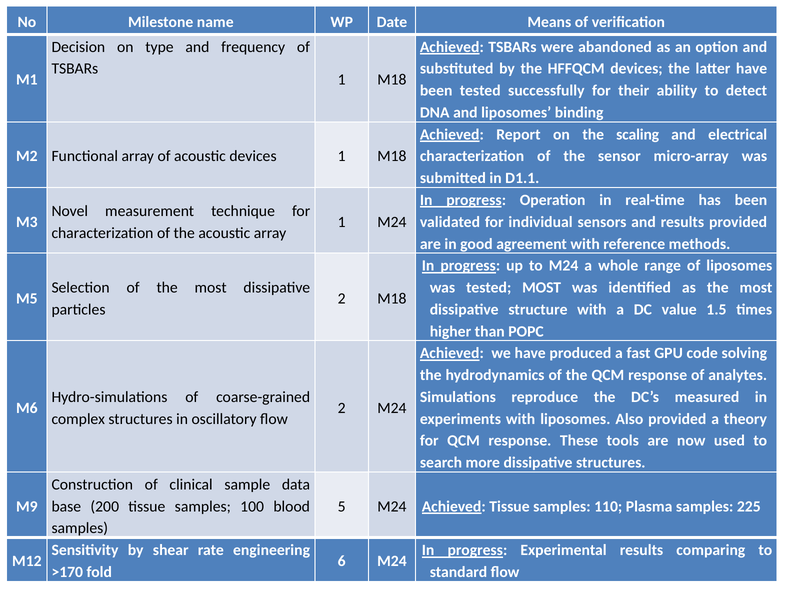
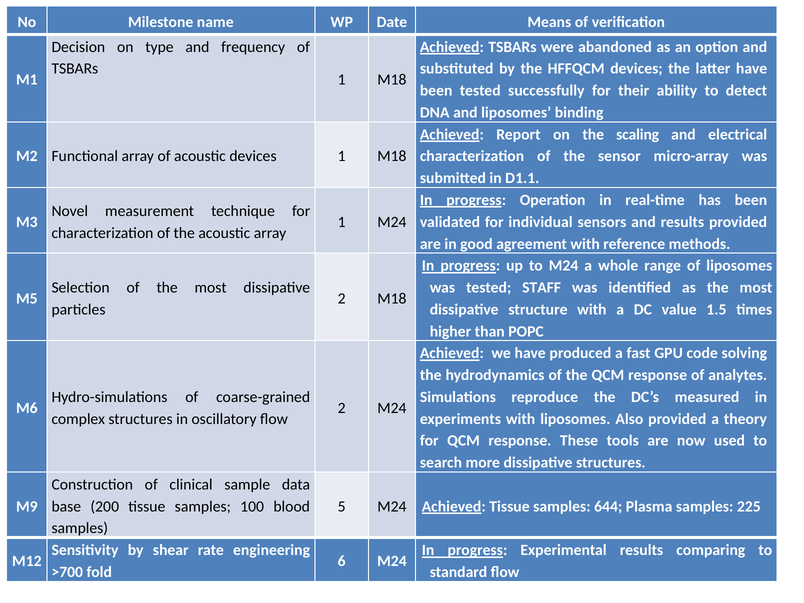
tested MOST: MOST -> STAFF (542, 288)
110: 110 -> 644 (608, 506)
>170: >170 -> >700 (67, 572)
